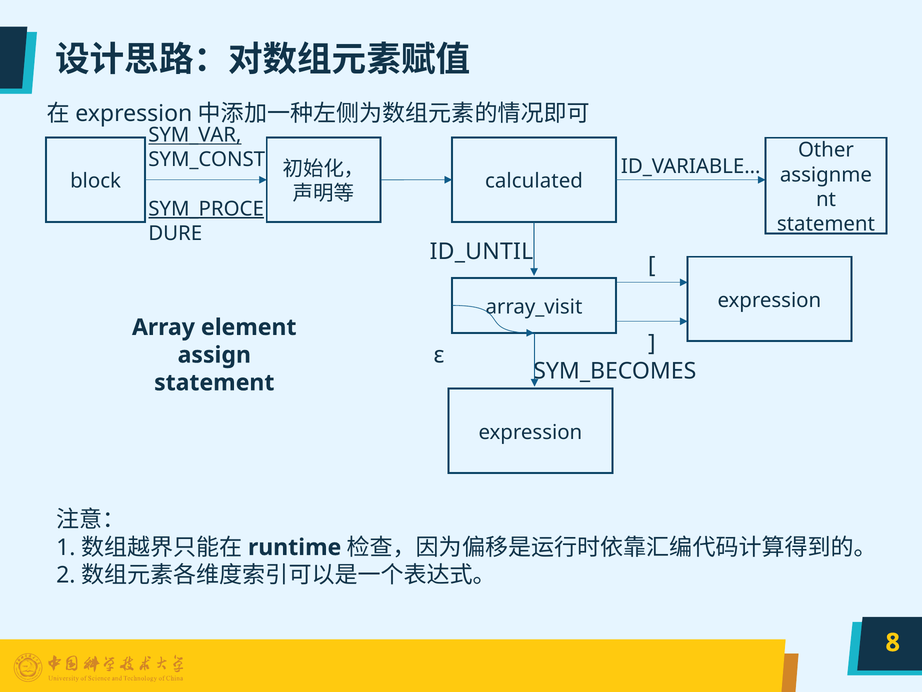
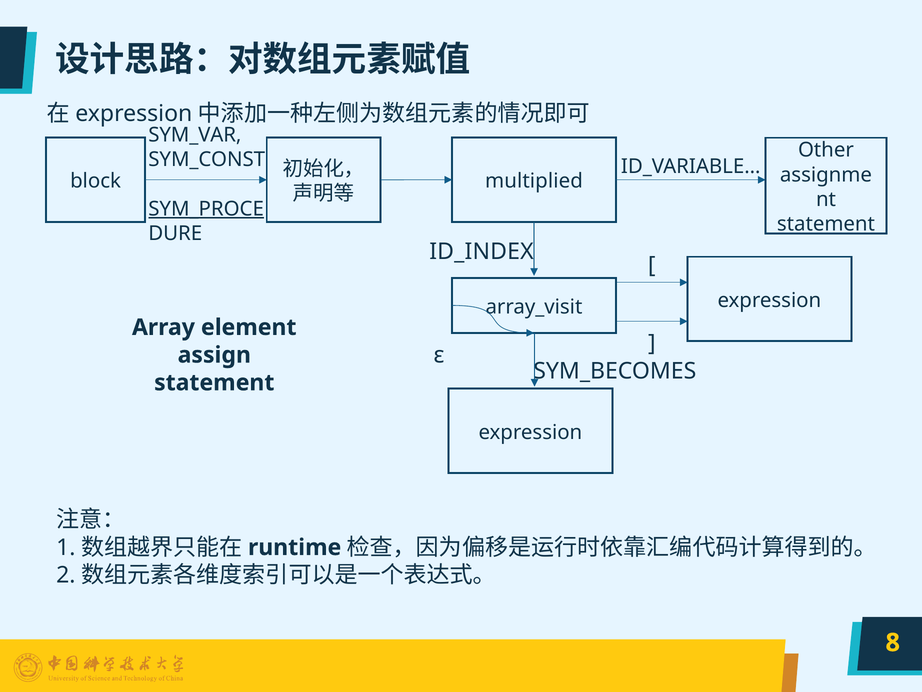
SYM_VAR underline: present -> none (195, 135)
calculated: calculated -> multiplied (534, 181)
ID_UNTIL: ID_UNTIL -> ID_INDEX (481, 251)
